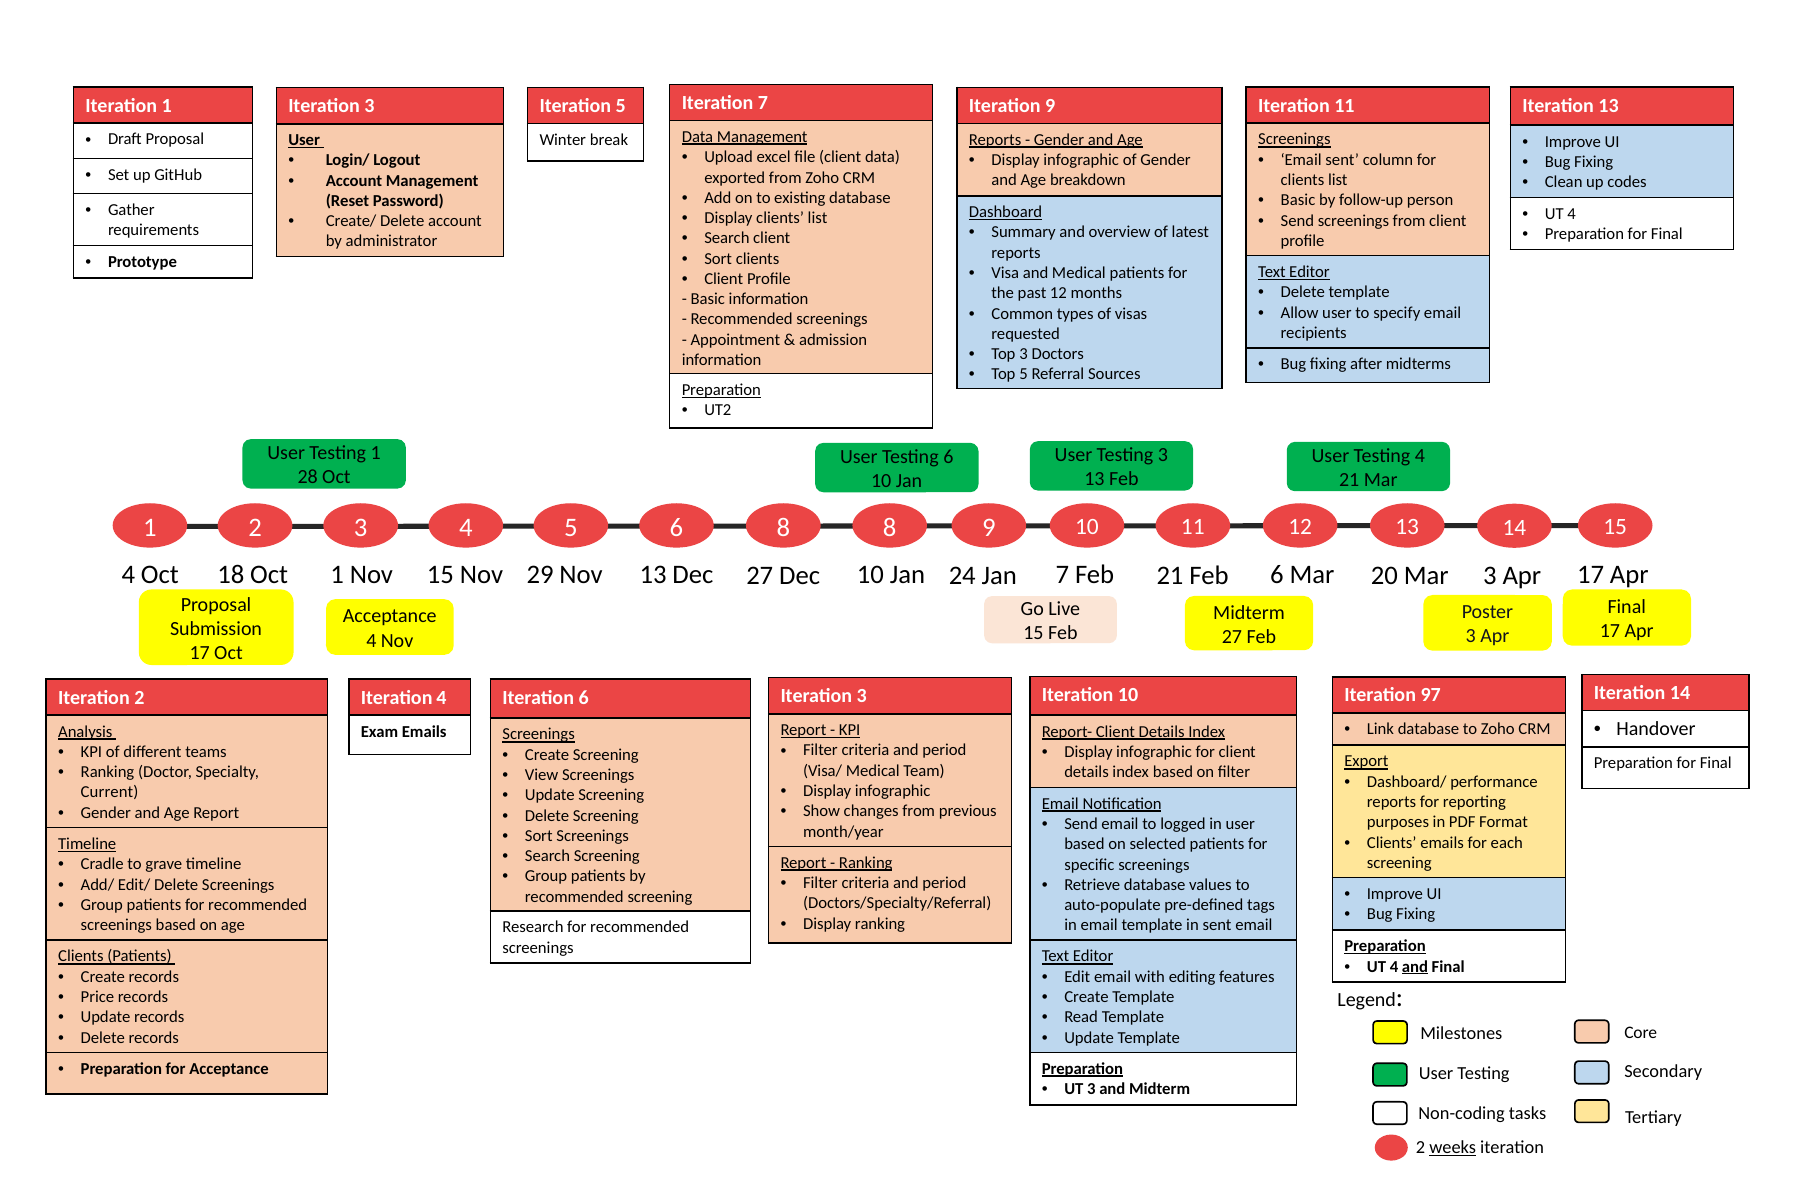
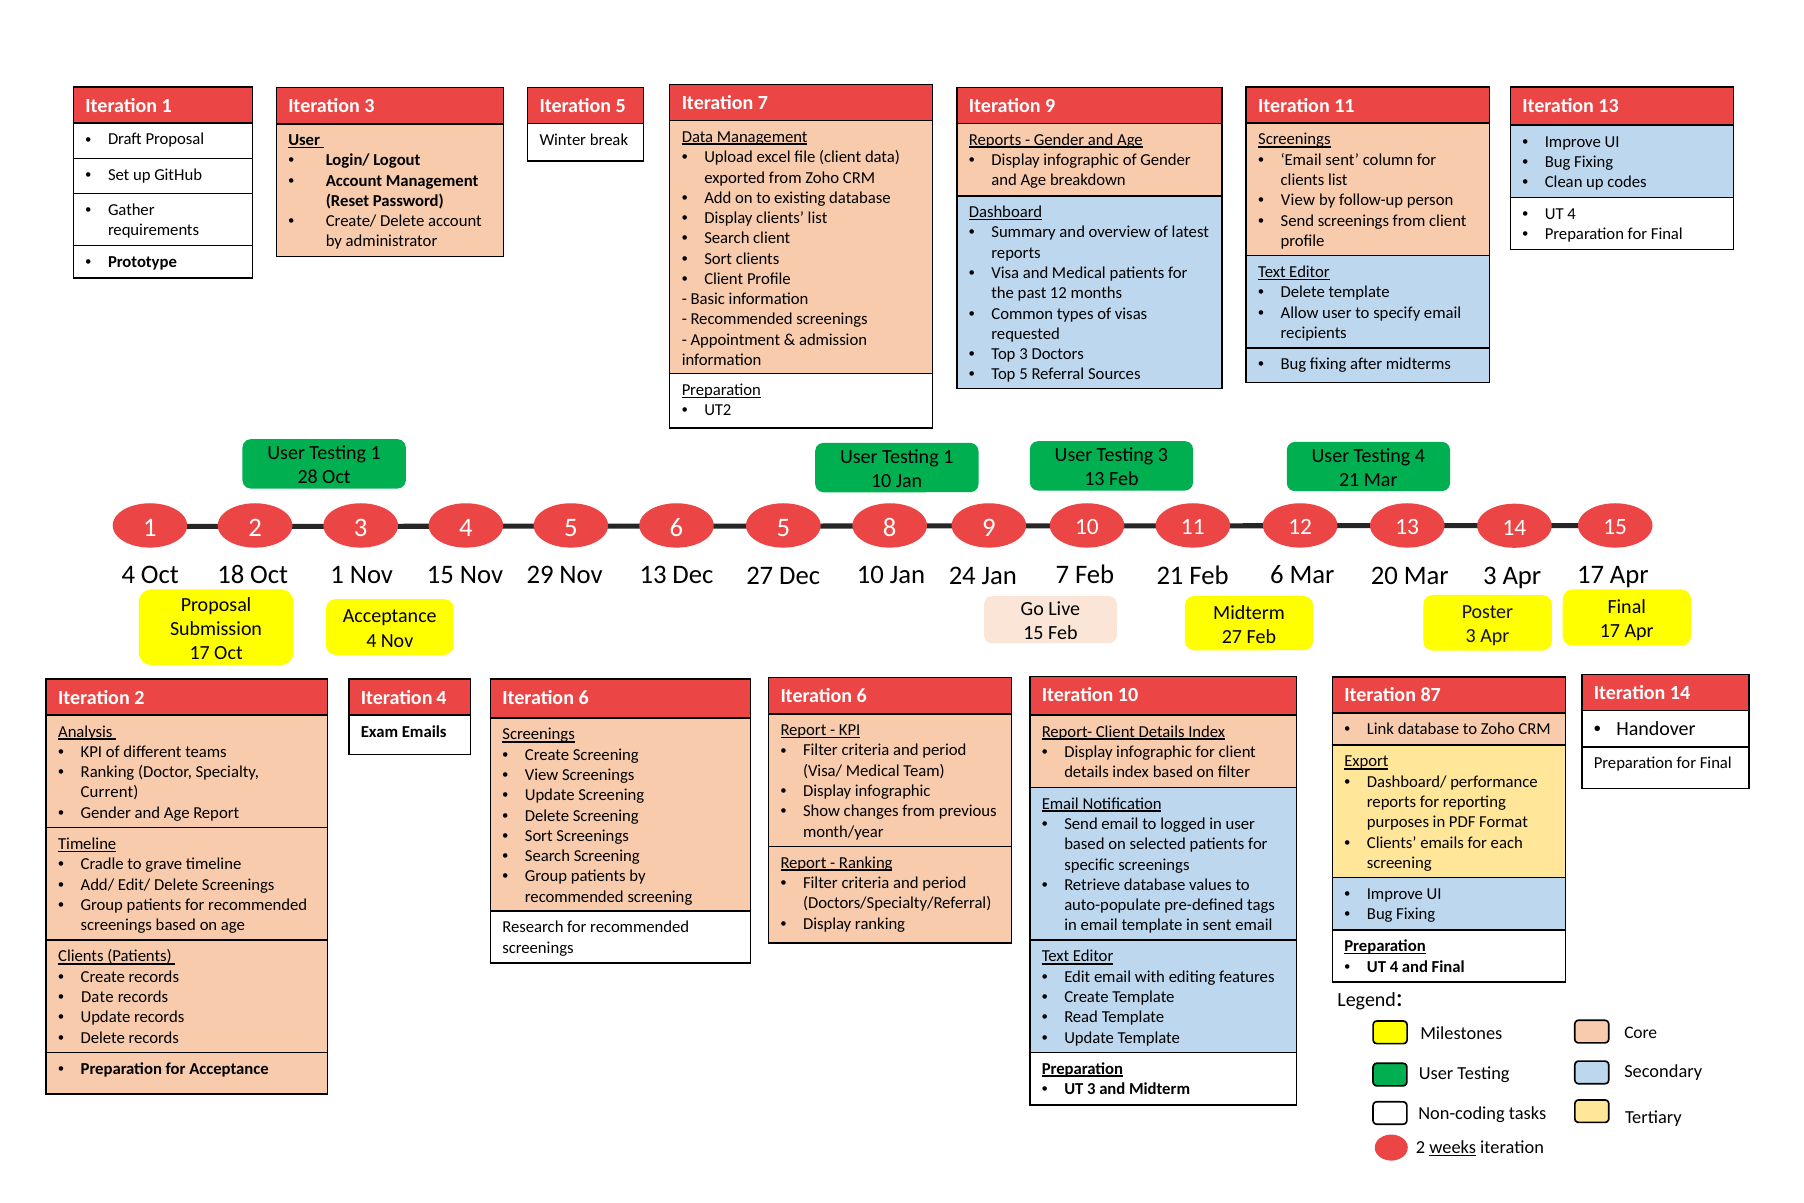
Basic: Basic -> View (1298, 200)
6: 6 -> 1 (948, 457)
6 8: 8 -> 5 (783, 527)
97: 97 -> 87 (1431, 695)
3: 3 -> 6 (862, 696)
and underline: present -> none (1415, 966)
Price: Price -> Date (97, 997)
